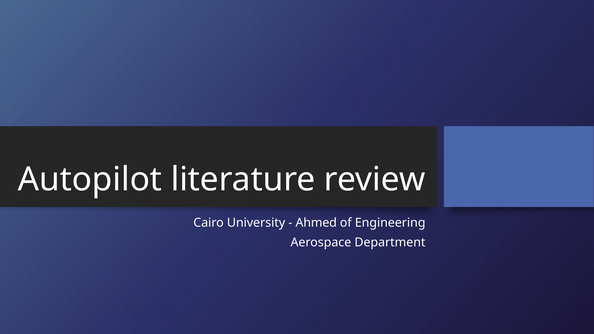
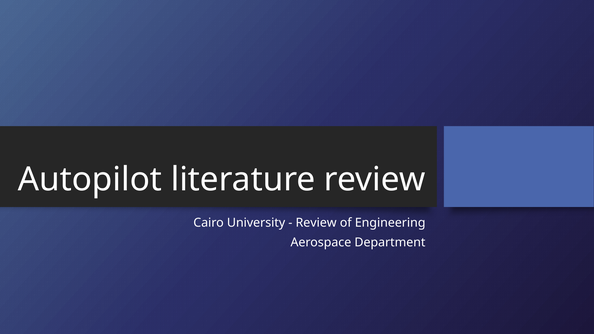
Ahmed: Ahmed -> Review (316, 223)
